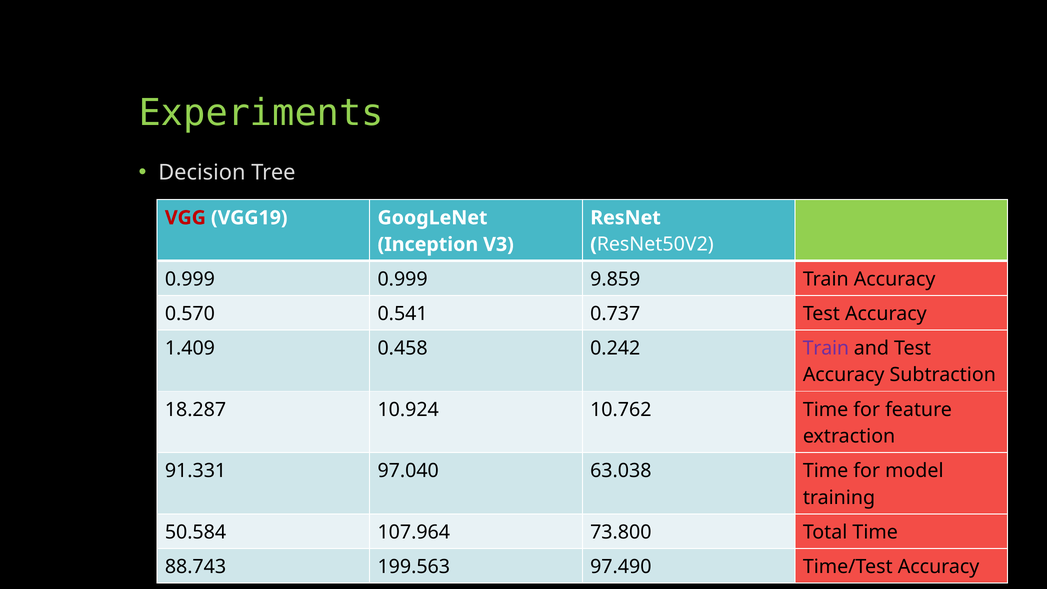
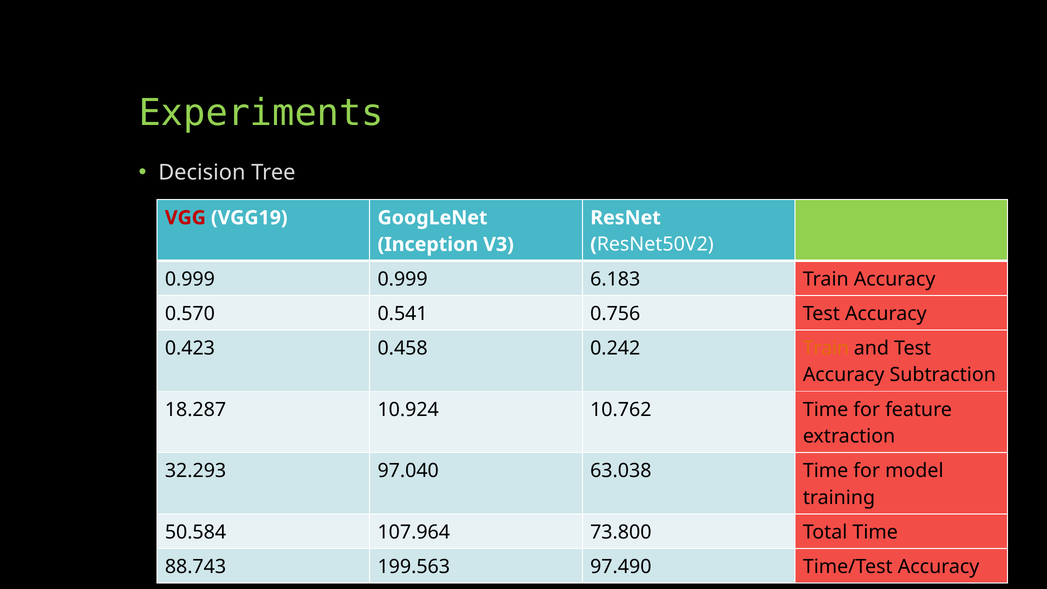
9.859: 9.859 -> 6.183 (615, 279)
0.737: 0.737 -> 0.756 (615, 314)
1.409: 1.409 -> 0.423 (190, 348)
Train colour: purple -> orange (826, 348)
91.331: 91.331 -> 32.293 (196, 471)
